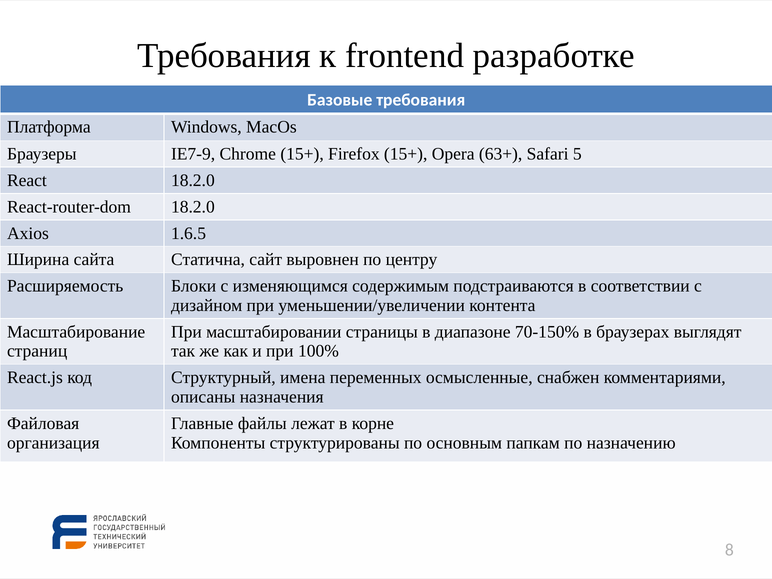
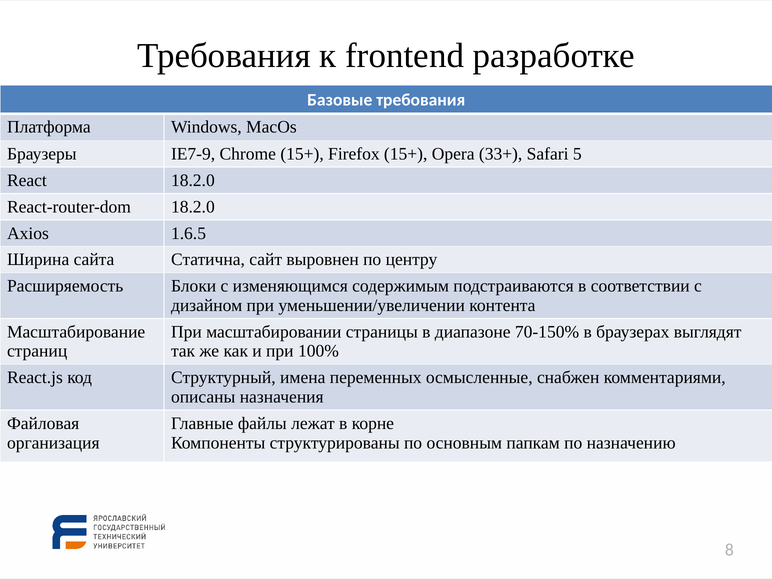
63+: 63+ -> 33+ (501, 154)
